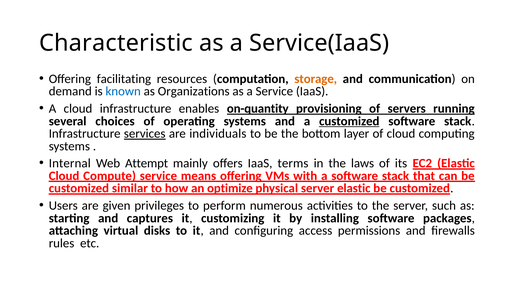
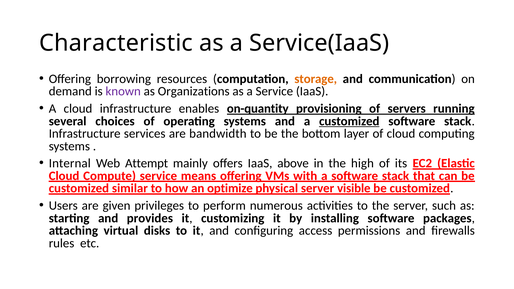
facilitating: facilitating -> borrowing (124, 79)
known colour: blue -> purple (123, 91)
services underline: present -> none (145, 134)
individuals: individuals -> bandwidth (218, 134)
terms: terms -> above (293, 163)
laws: laws -> high (362, 163)
server elastic: elastic -> visible (354, 188)
captures: captures -> provides (150, 218)
